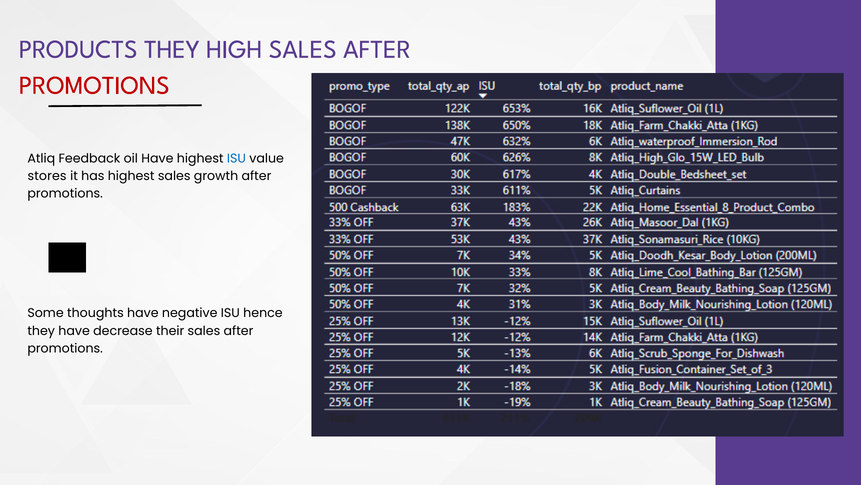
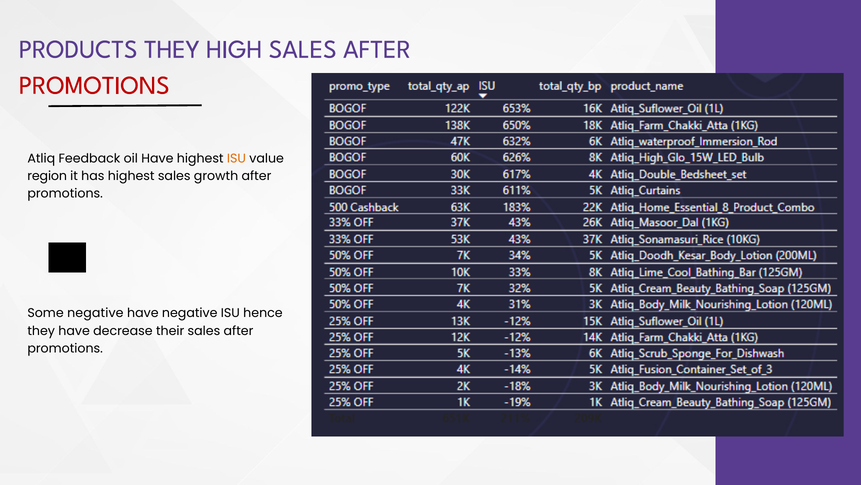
ISU colour: blue -> orange (236, 158)
stores: stores -> region (47, 176)
Some thoughts: thoughts -> negative (95, 313)
